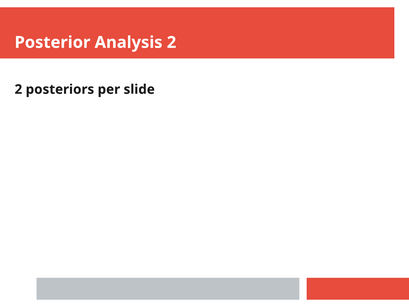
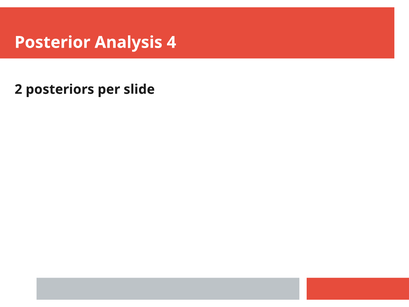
Analysis 2: 2 -> 4 (171, 42)
